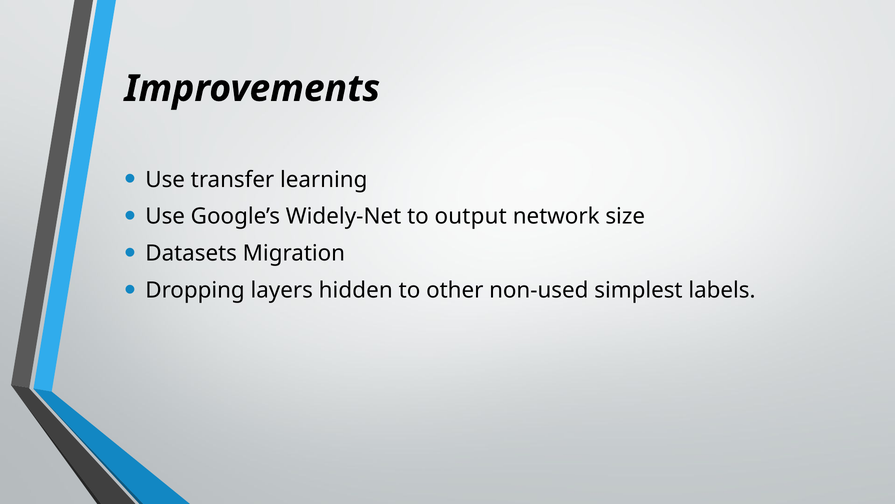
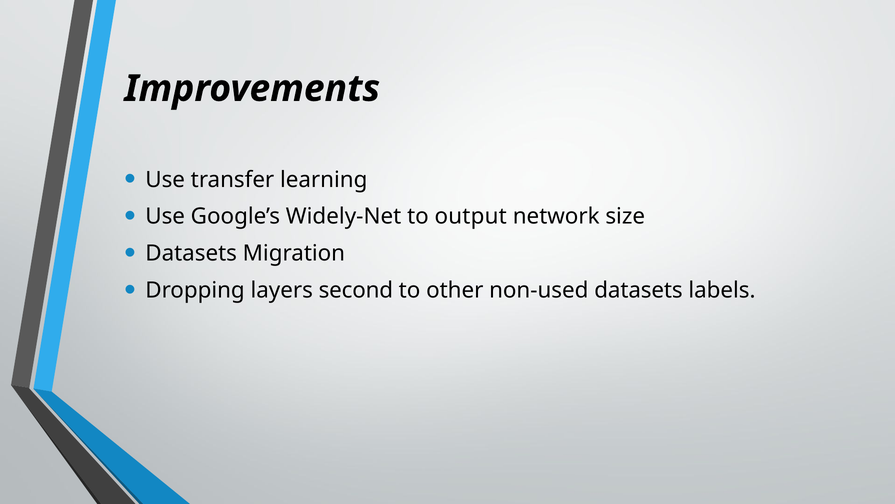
hidden: hidden -> second (356, 290)
non-used simplest: simplest -> datasets (638, 290)
